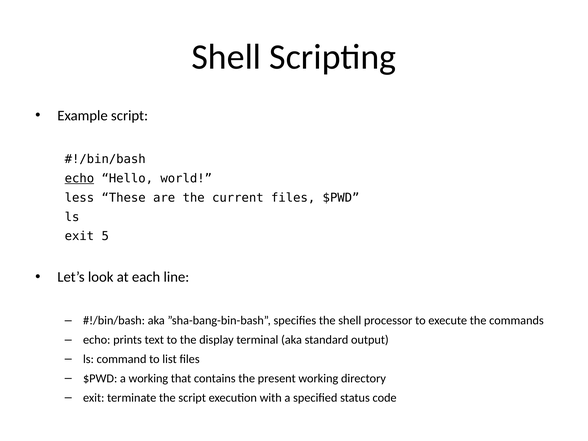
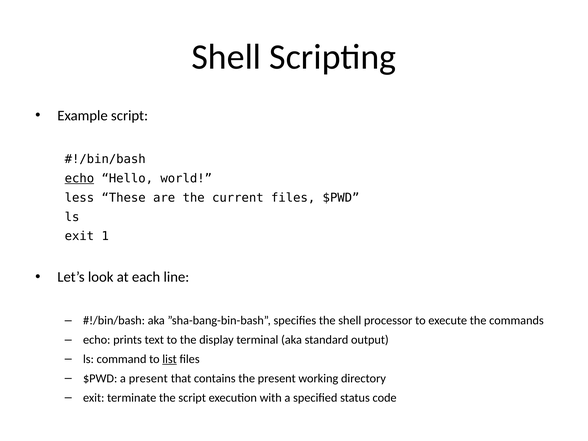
5: 5 -> 1 (105, 236)
list underline: none -> present (170, 359)
a working: working -> present (148, 378)
